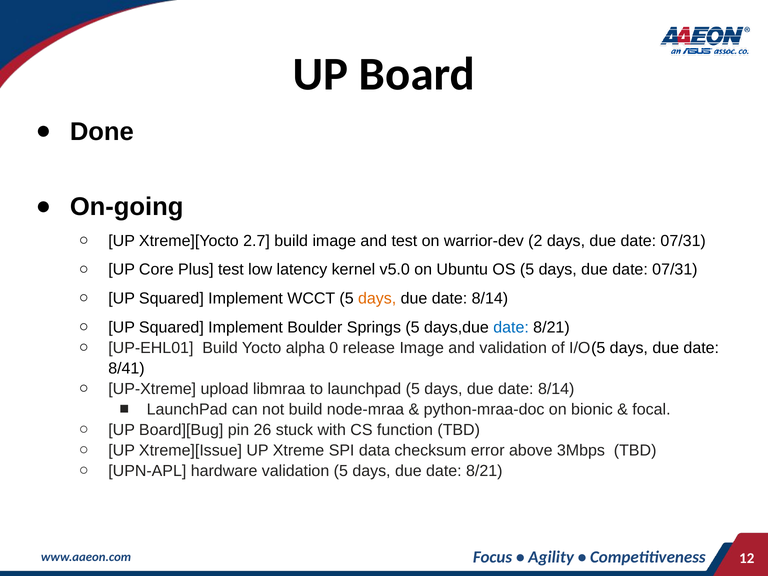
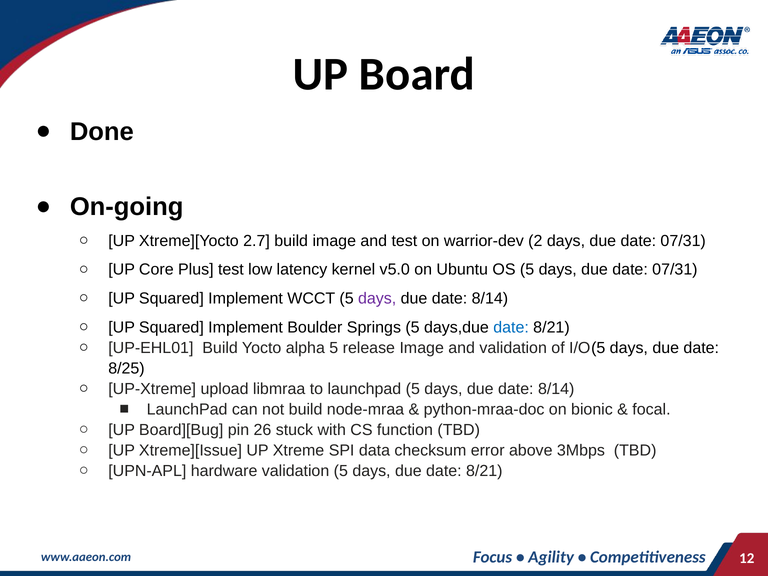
days colour: orange -> purple (377, 298)
alpha 0: 0 -> 5 (334, 348)
8/41: 8/41 -> 8/25 (126, 368)
